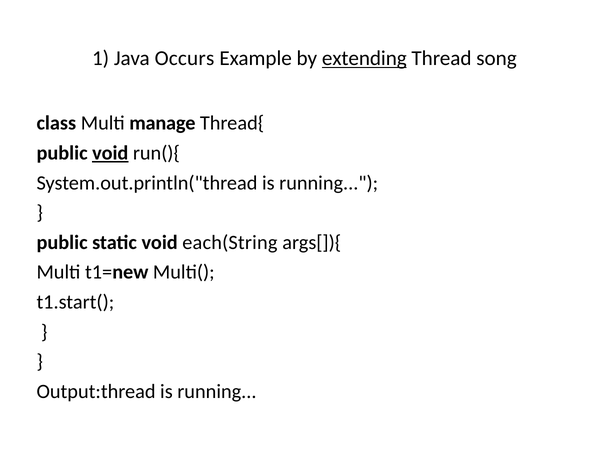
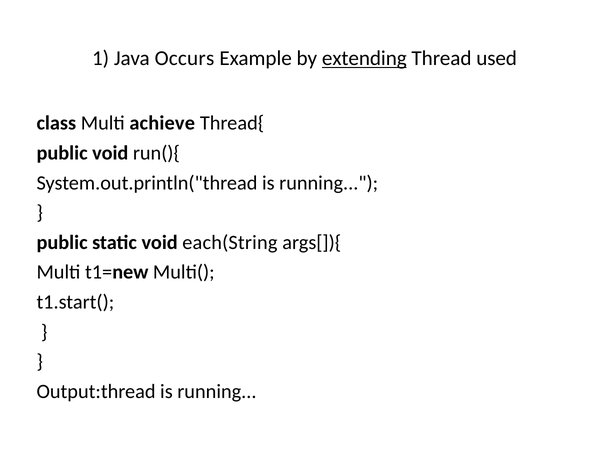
song: song -> used (497, 58)
manage: manage -> achieve (162, 123)
void underline: present -> none (110, 153)
